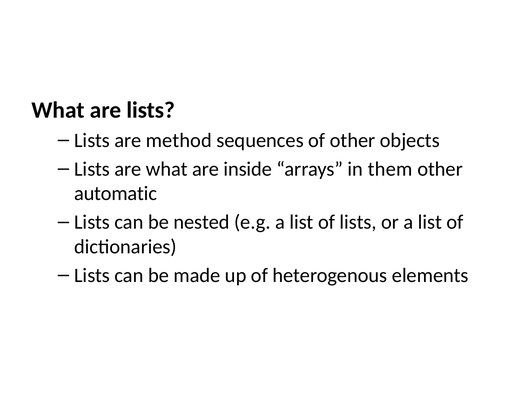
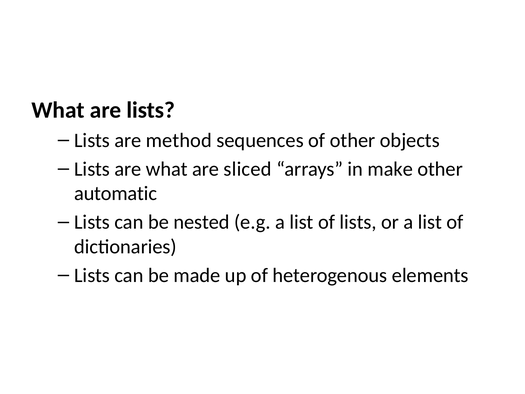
inside: inside -> sliced (248, 169)
them: them -> make (390, 169)
